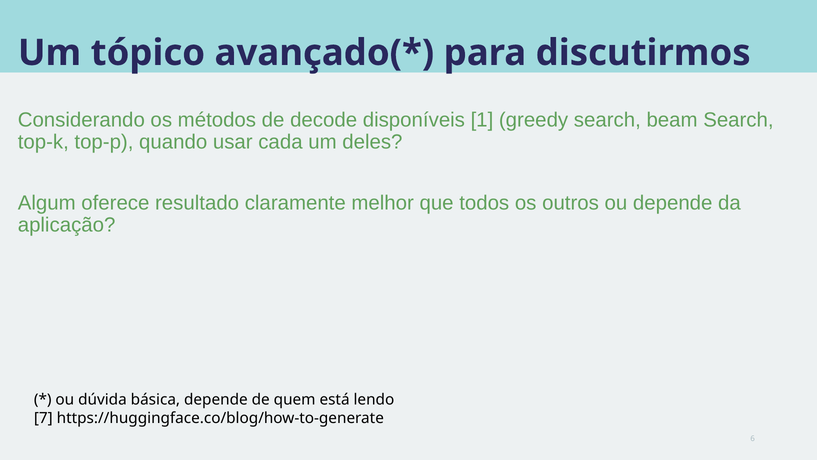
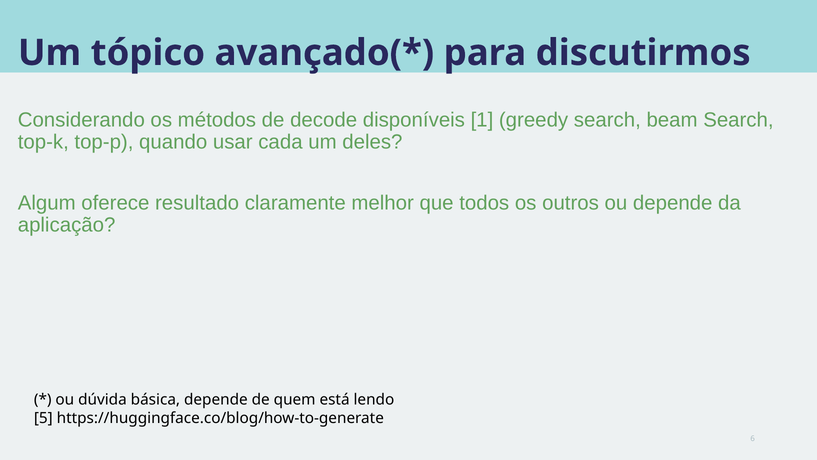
7: 7 -> 5 (43, 418)
